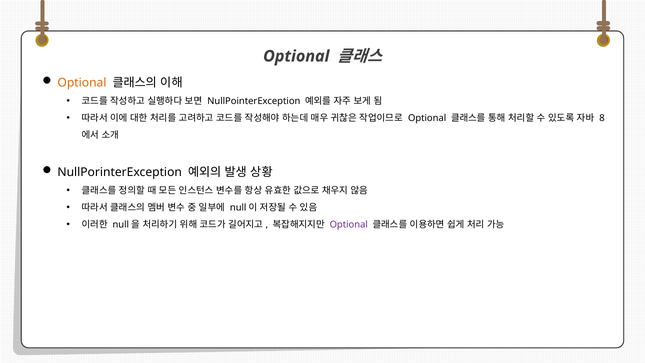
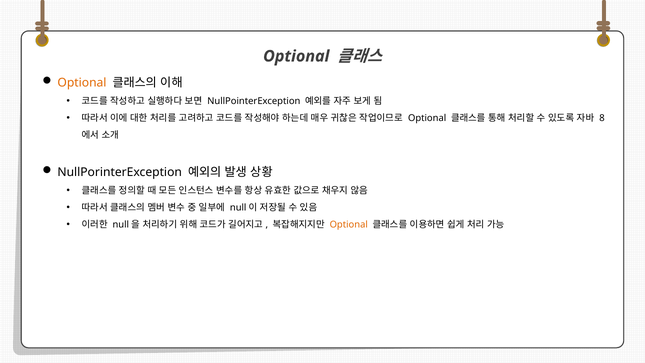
Optional colour: purple -> orange (349, 224)
